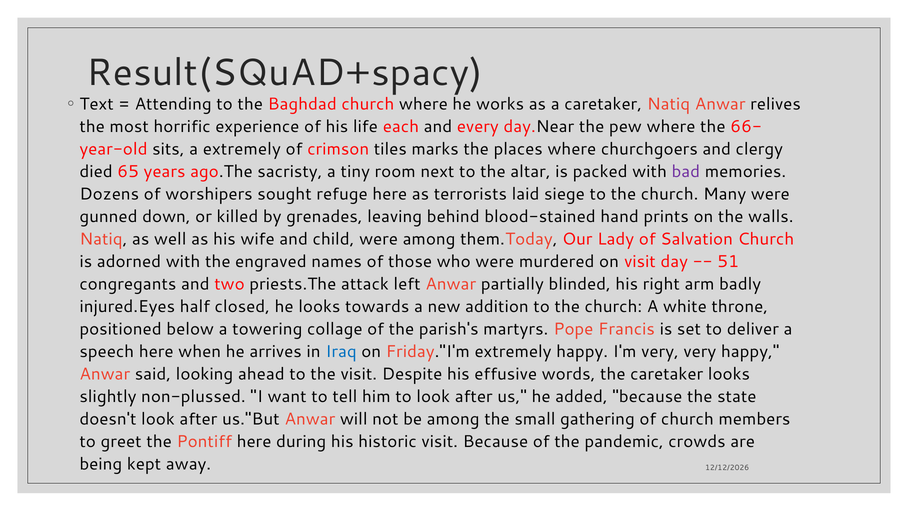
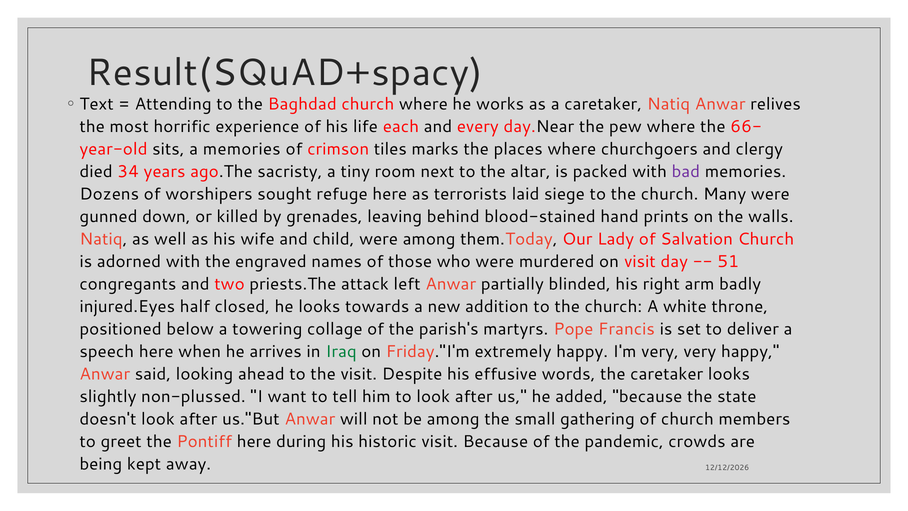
a extremely: extremely -> memories (242, 149)
65: 65 -> 34 (128, 172)
Iraq colour: blue -> green (341, 351)
